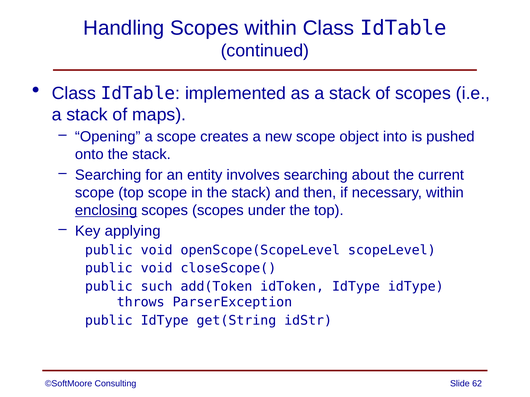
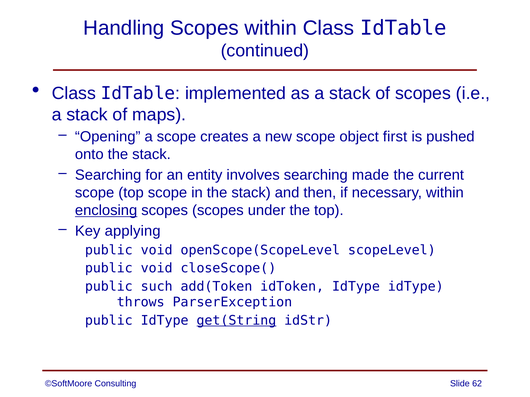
into: into -> first (395, 137)
about: about -> made (371, 175)
get(String underline: none -> present (236, 321)
